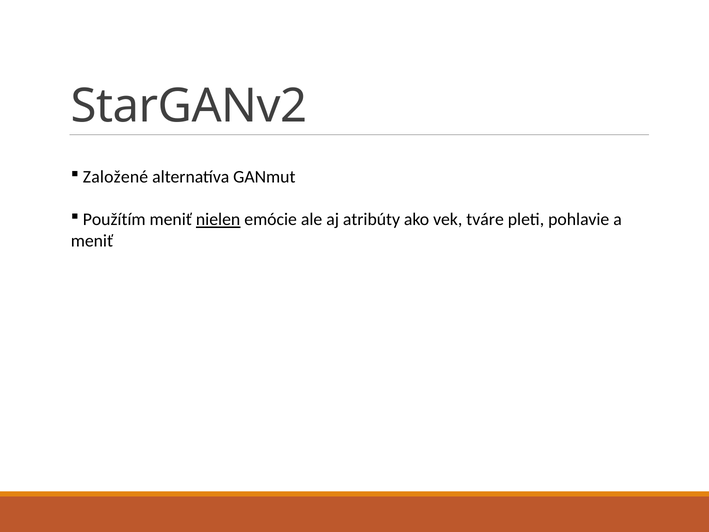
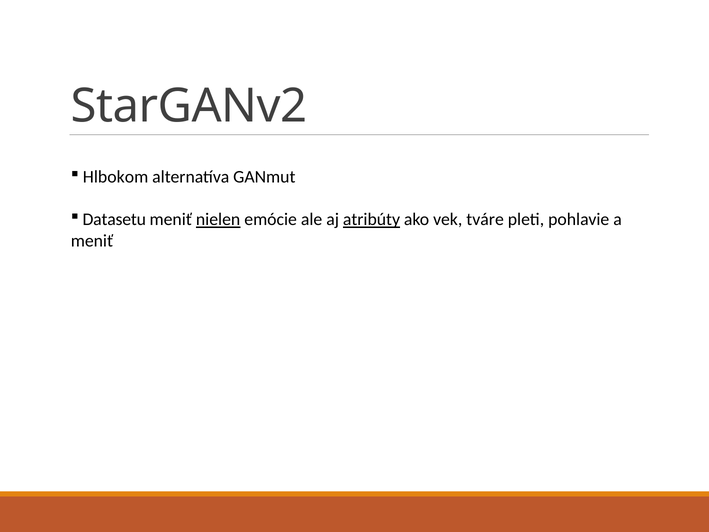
Založené: Založené -> Hlbokom (116, 177)
Použítím: Použítím -> Datasetu (114, 220)
atribúty underline: none -> present (371, 220)
